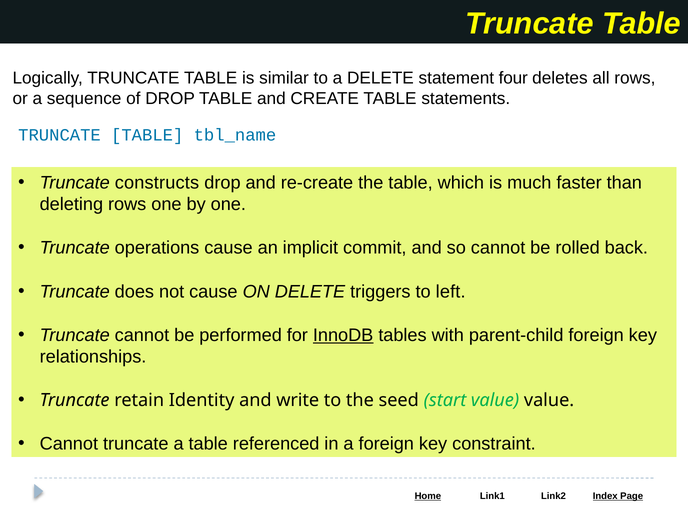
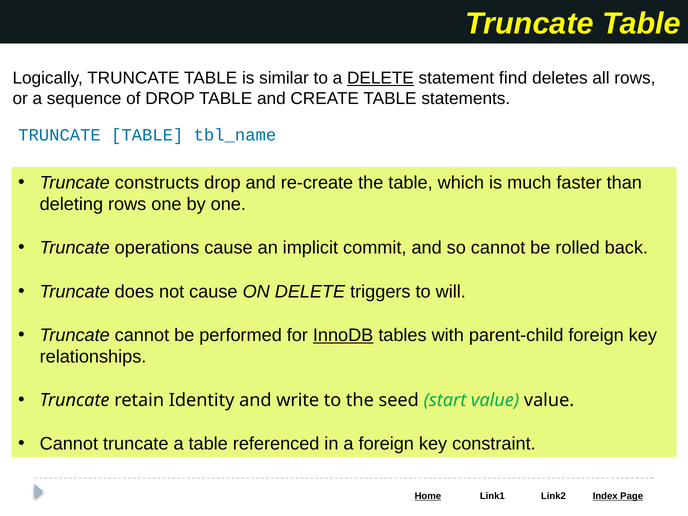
DELETE underline: none -> present (380, 78)
four: four -> find (513, 78)
left: left -> will (451, 292)
